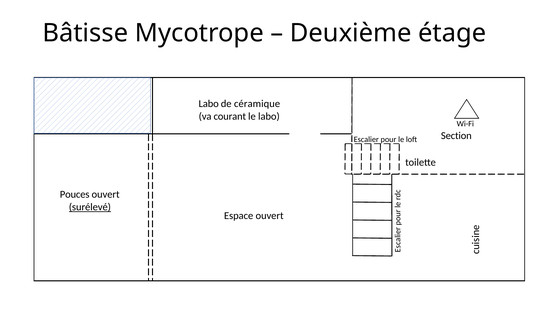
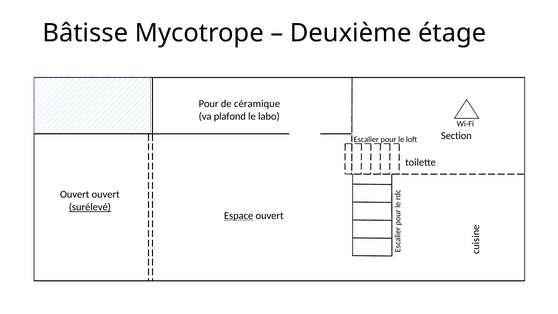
Labo: Labo -> Pour (209, 104)
courant: courant -> plafond (230, 116)
Pouces: Pouces -> Ouvert (75, 194)
Espace underline: none -> present (239, 216)
